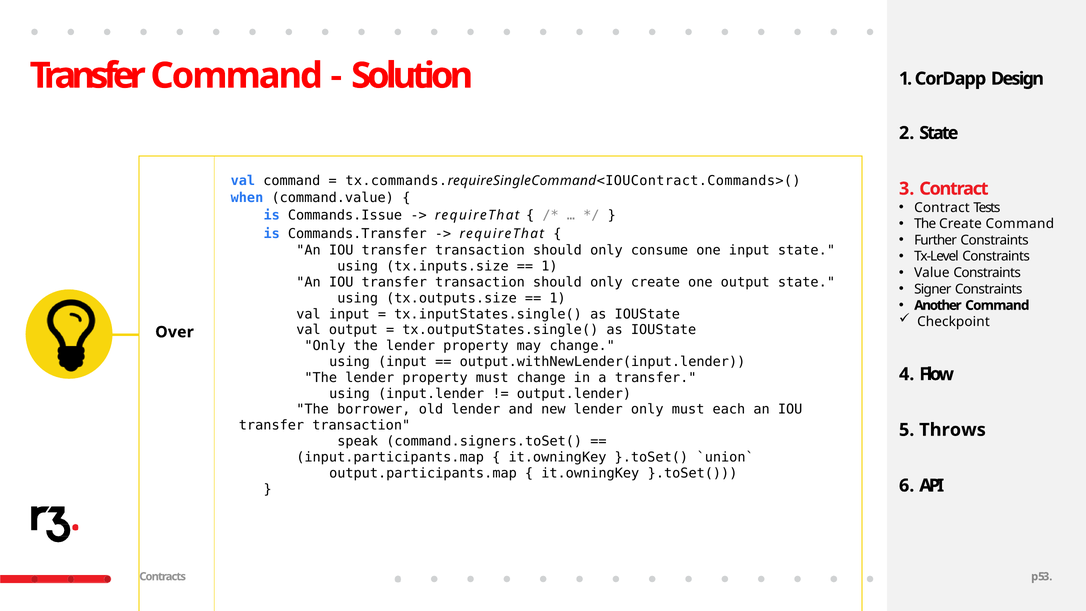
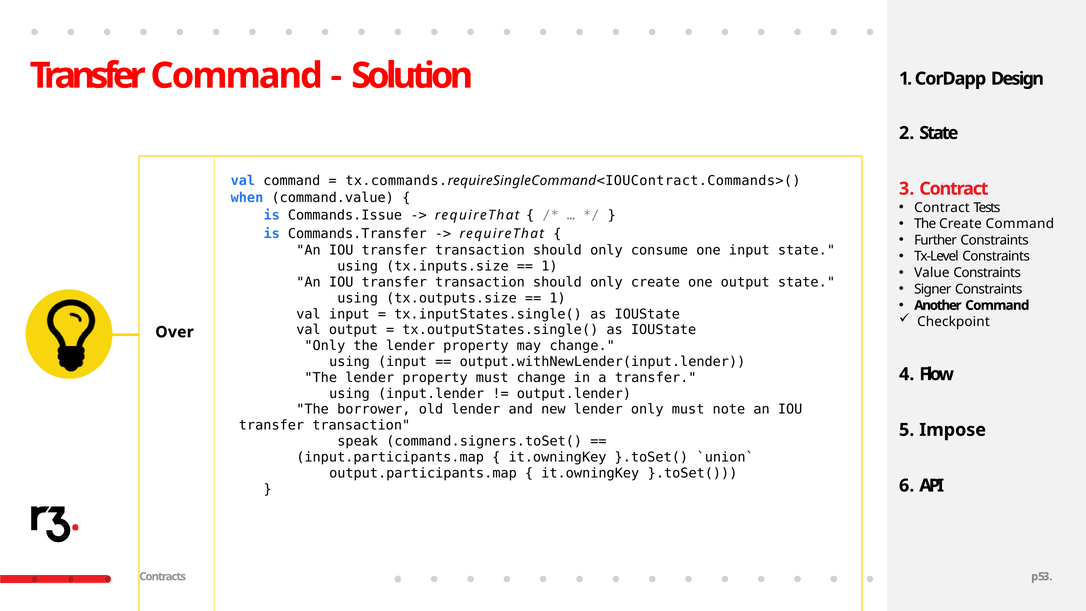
each: each -> note (729, 409)
Throws: Throws -> Impose (953, 430)
